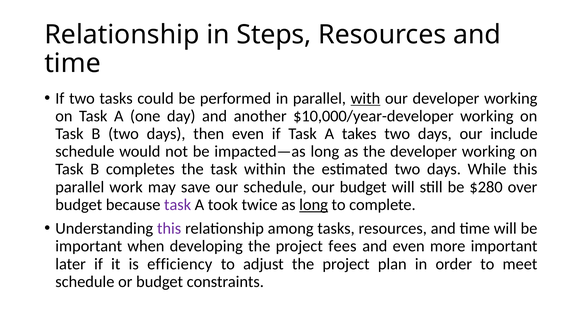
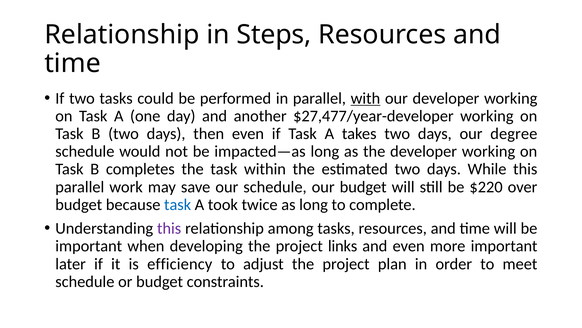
$10,000/year-developer: $10,000/year-developer -> $27,477/year-developer (373, 116)
include: include -> degree (514, 133)
$280: $280 -> $220 (486, 187)
task colour: purple -> blue (178, 204)
long underline: present -> none (314, 204)
fees: fees -> links (343, 246)
